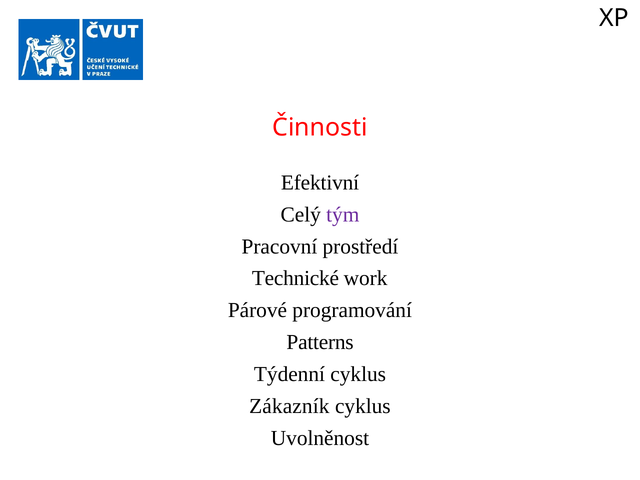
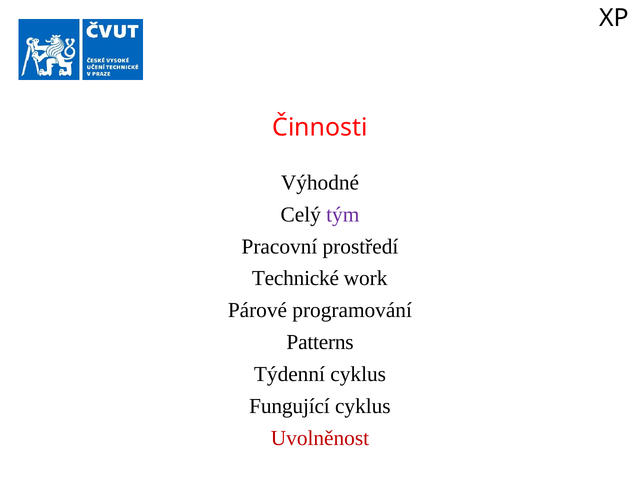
Efektivní: Efektivní -> Výhodné (320, 183)
Zákazník: Zákazník -> Fungující (289, 406)
Uvolněnost colour: black -> red (320, 438)
